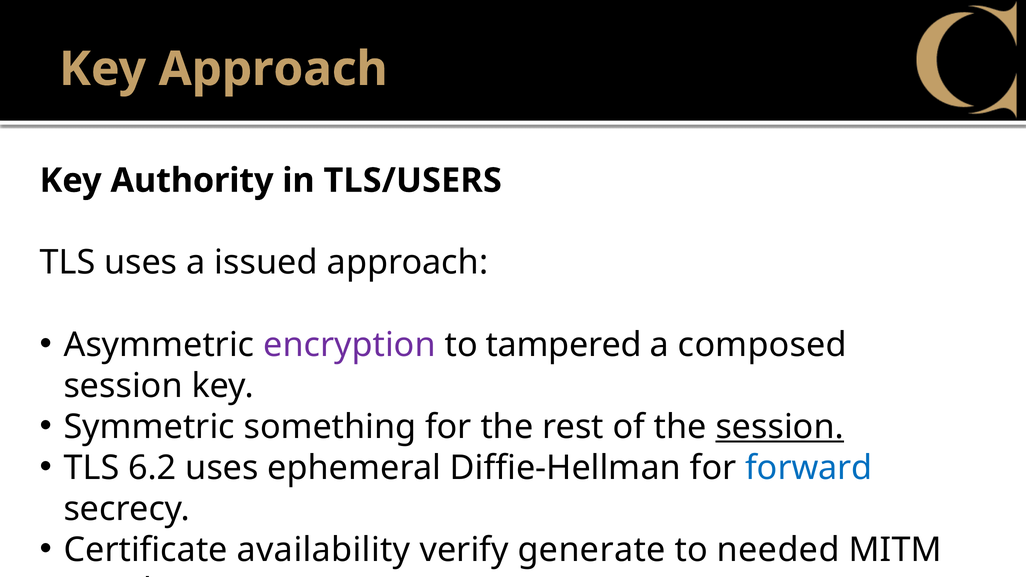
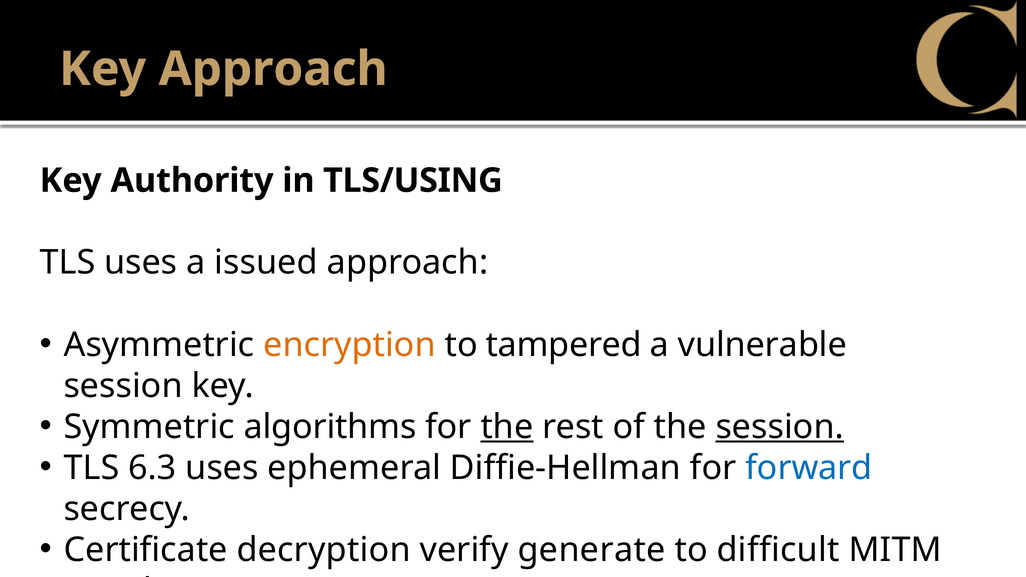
TLS/USERS: TLS/USERS -> TLS/USING (413, 181)
encryption colour: purple -> orange (349, 345)
composed: composed -> vulnerable (762, 345)
something: something -> algorithms (330, 427)
the underline: none -> present (507, 427)
6.2: 6.2 -> 6.3 (152, 468)
availability: availability -> decryption (324, 550)
needed: needed -> difficult (778, 550)
